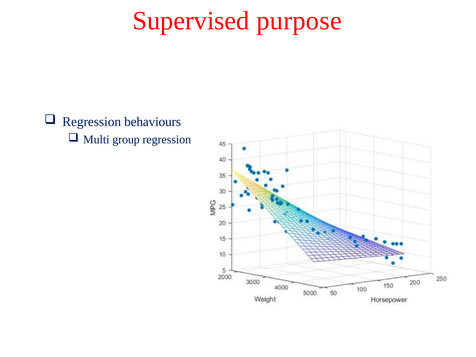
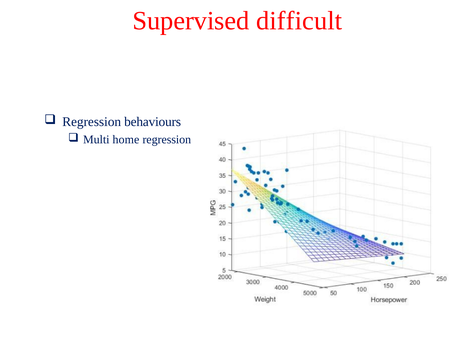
purpose: purpose -> difficult (299, 21)
group: group -> home (126, 140)
